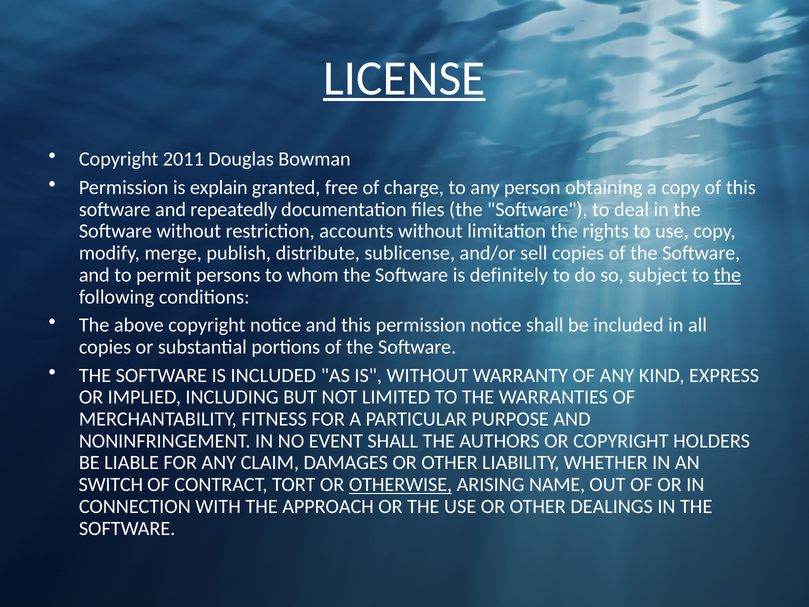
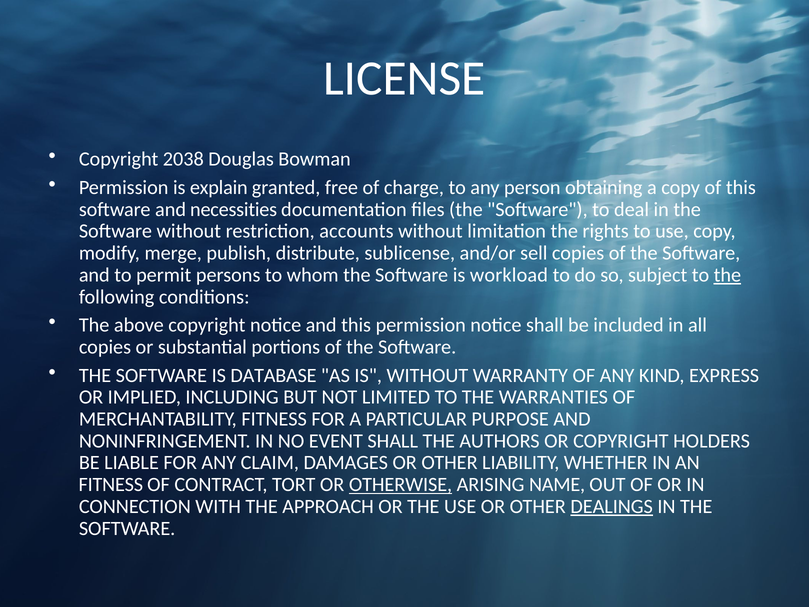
LICENSE underline: present -> none (404, 78)
2011: 2011 -> 2038 (183, 159)
repeatedly: repeatedly -> necessities (234, 209)
definitely: definitely -> workload (509, 275)
IS INCLUDED: INCLUDED -> DATABASE (274, 375)
SWITCH: SWITCH -> FITNESS (111, 484)
DEALINGS underline: none -> present (612, 506)
